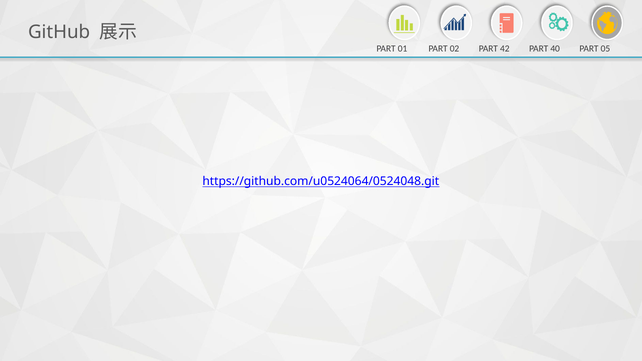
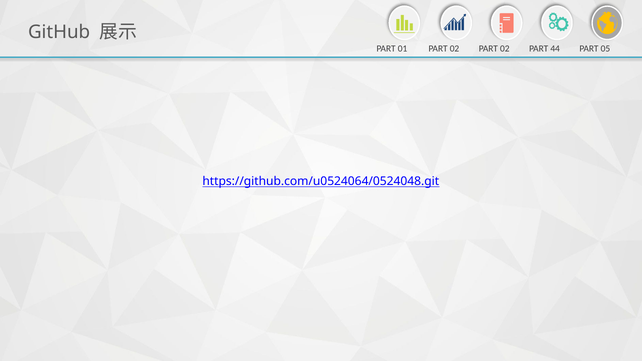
02 PART 42: 42 -> 02 (505, 48)
40: 40 -> 44 (555, 48)
